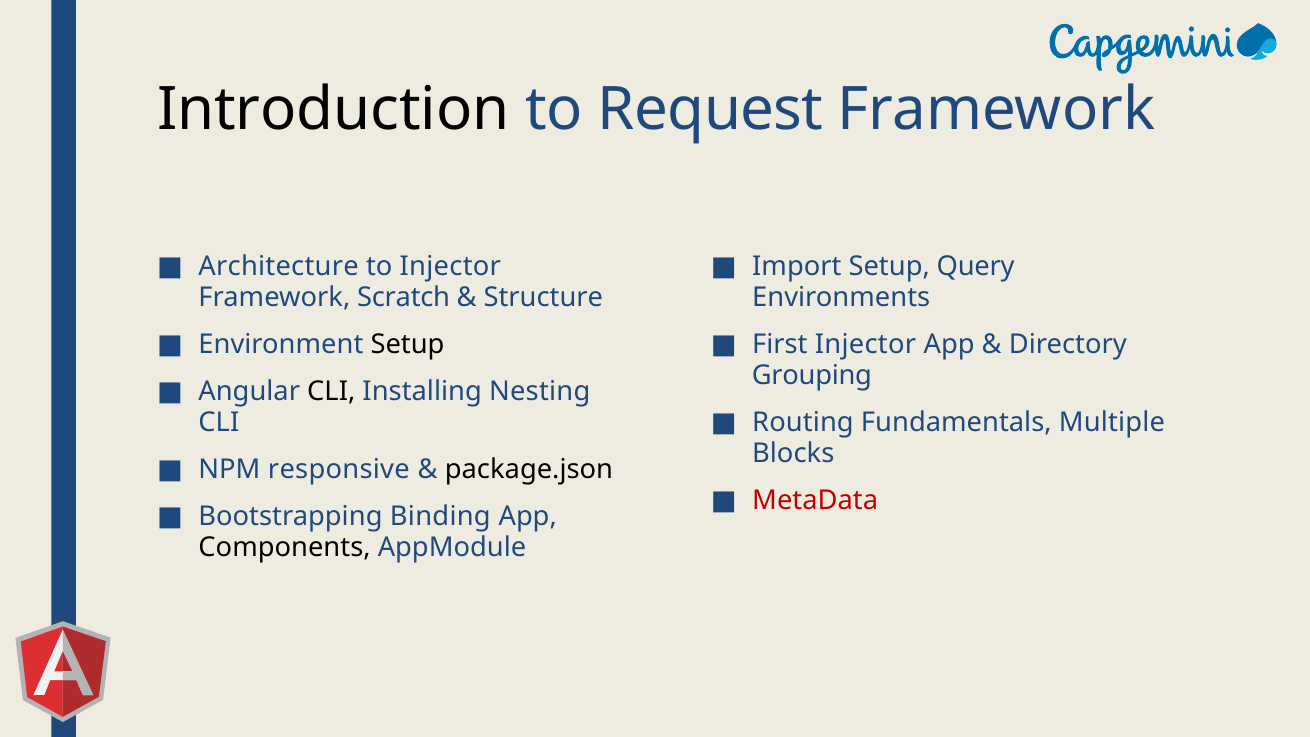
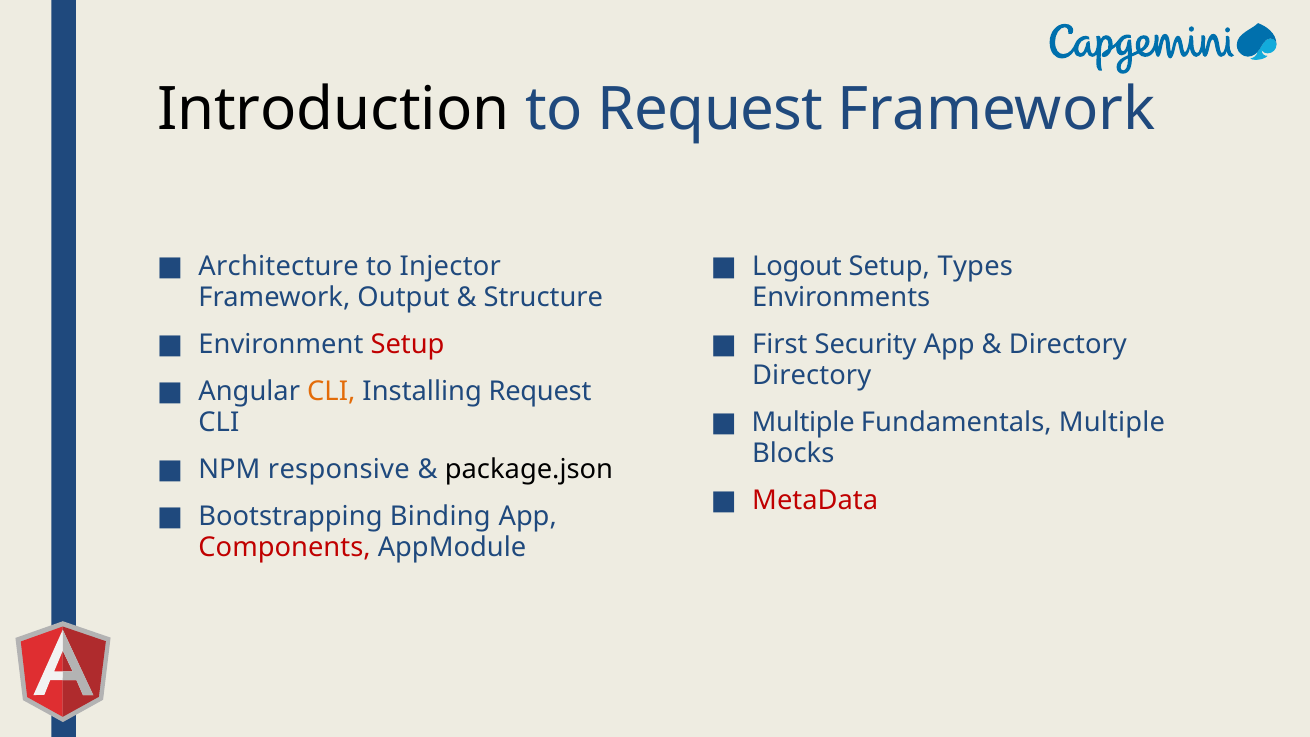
Import: Import -> Logout (797, 266)
Query: Query -> Types (975, 266)
Scratch: Scratch -> Output (403, 297)
Setup colour: black -> red (408, 344)
First Injector: Injector -> Security (866, 344)
Grouping: Grouping -> Directory (812, 375)
CLI colour: black -> orange (331, 391)
Installing Nesting: Nesting -> Request (540, 391)
Routing: Routing -> Multiple (803, 422)
Components colour: black -> red (285, 547)
